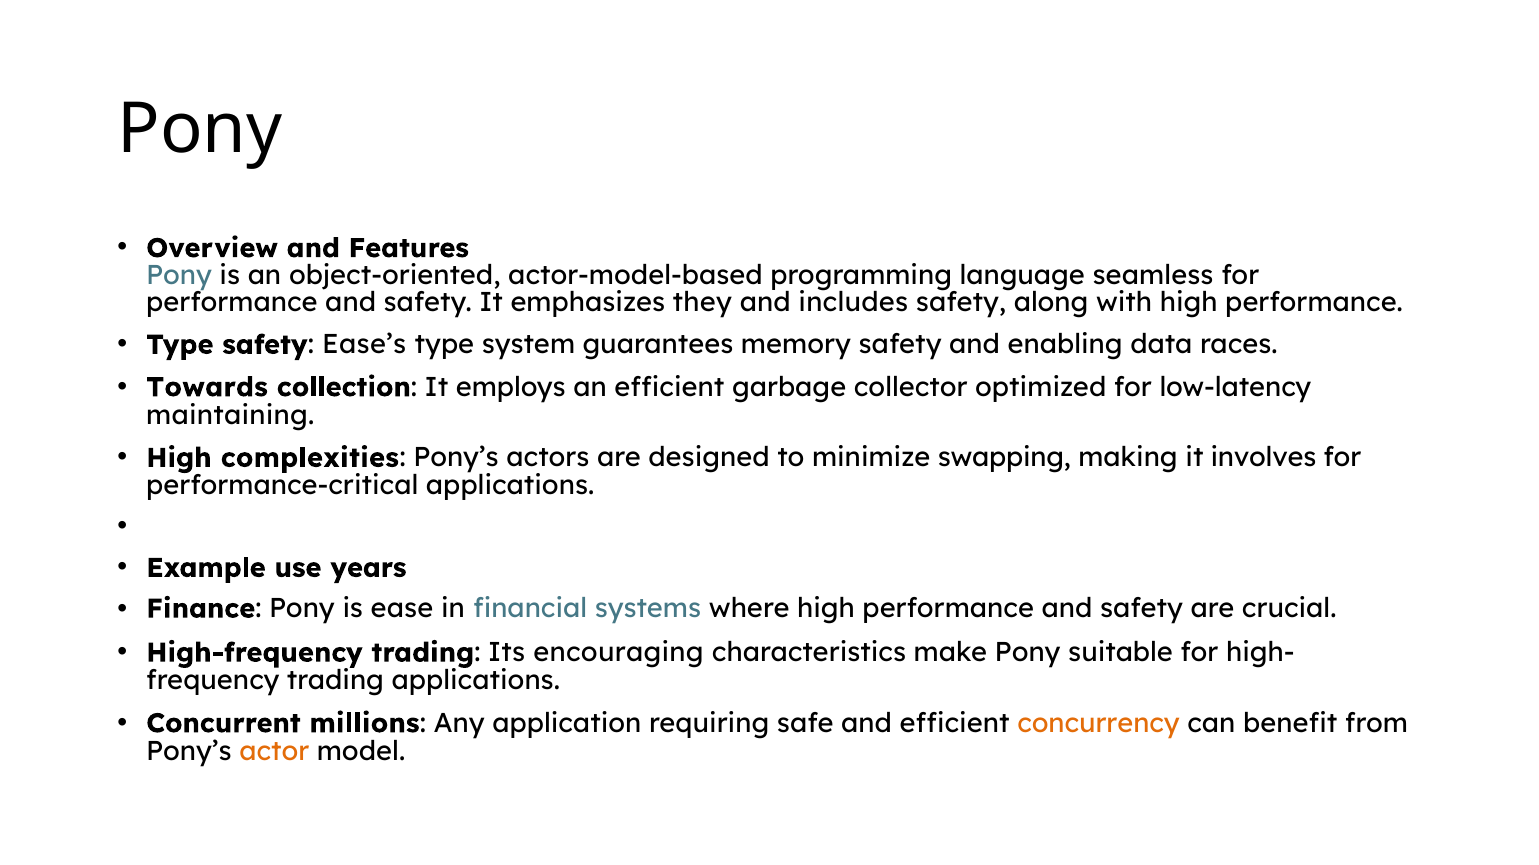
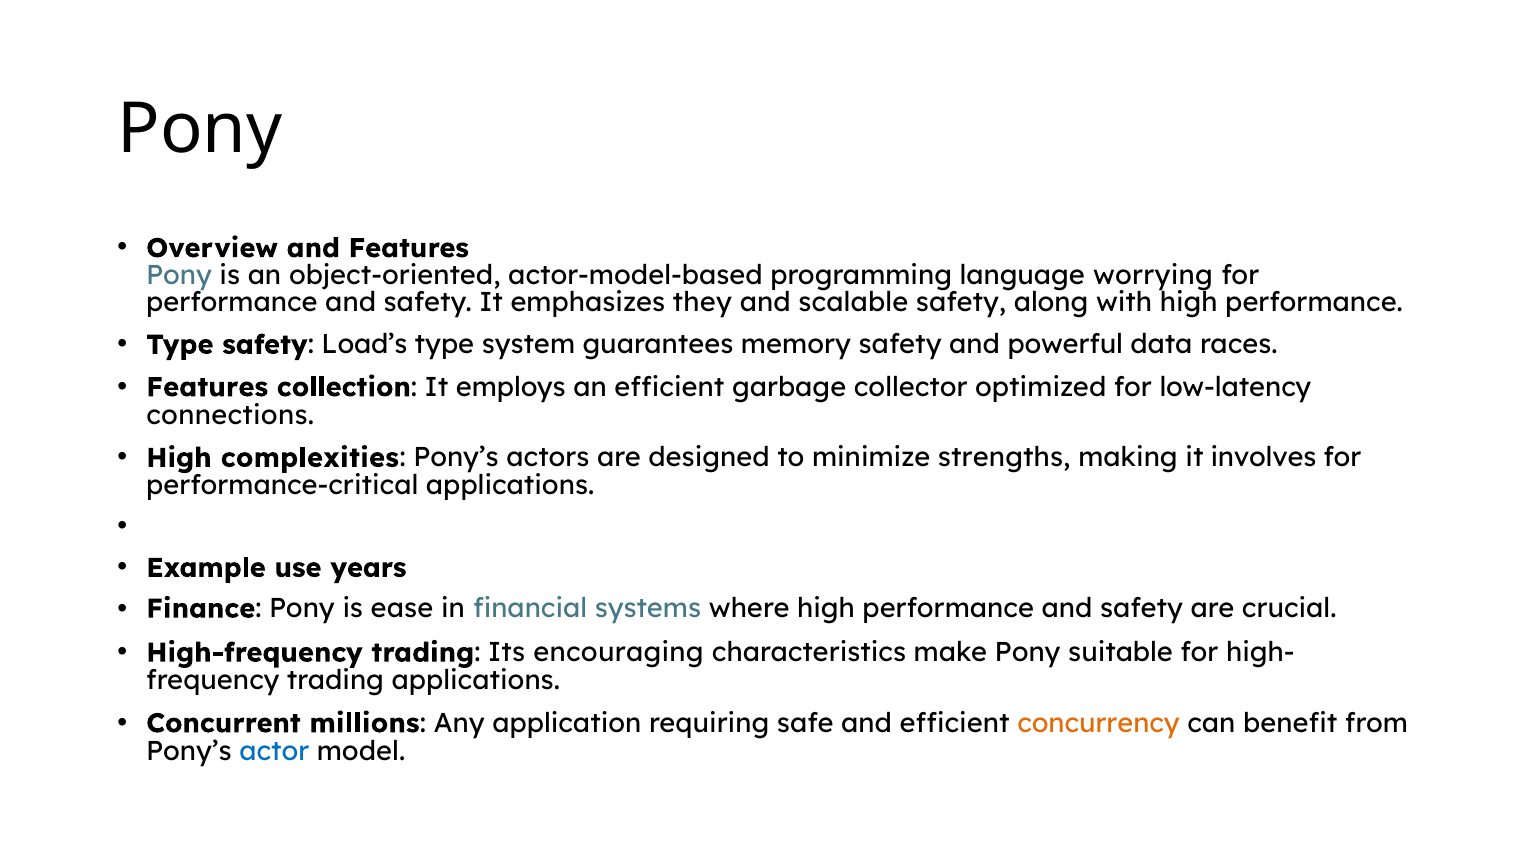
seamless: seamless -> worrying (1153, 276)
includes: includes -> scalable (853, 303)
Ease’s: Ease’s -> Load’s (364, 345)
enabling: enabling -> powerful (1065, 345)
Towards: Towards -> Features (207, 388)
maintaining: maintaining -> connections (230, 416)
swapping: swapping -> strengths (1004, 458)
actor colour: orange -> blue (274, 752)
